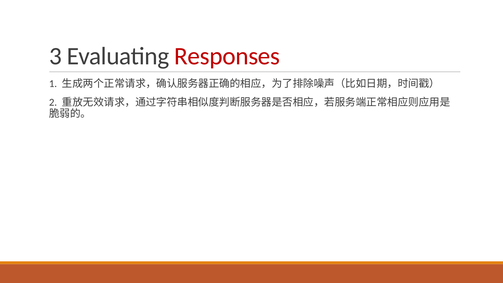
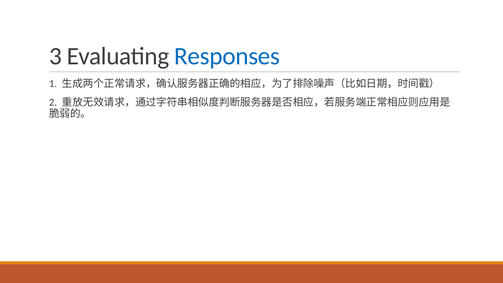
Responses colour: red -> blue (227, 56)
